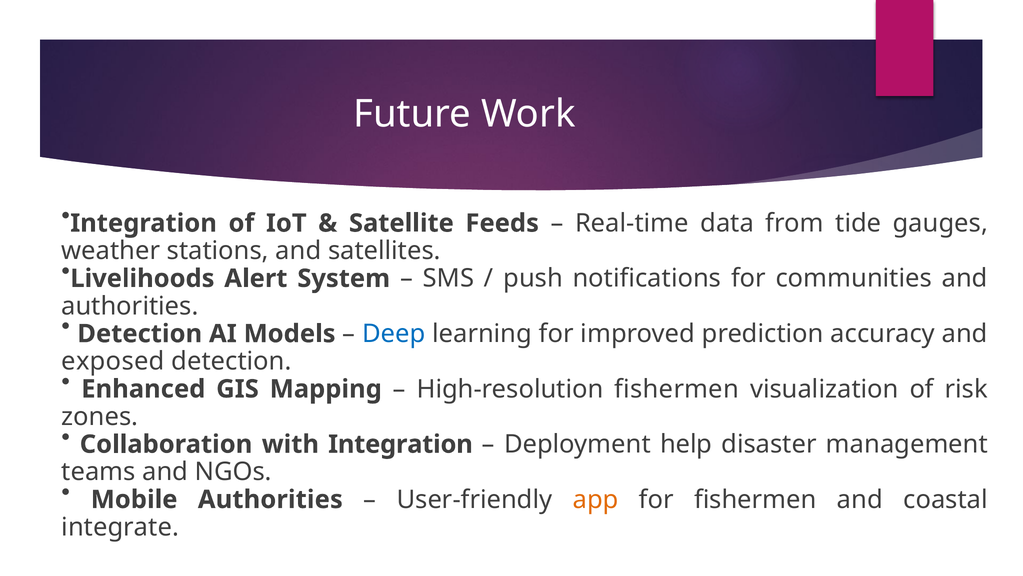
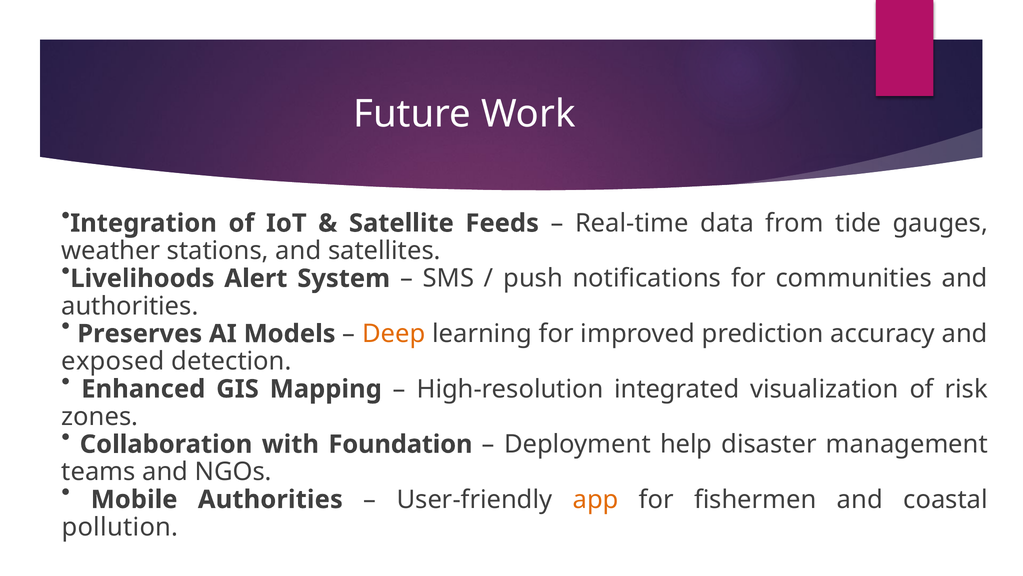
Detection: Detection -> Preserves (140, 333)
Deep colour: blue -> orange (394, 333)
High-resolution fishermen: fishermen -> integrated (677, 389)
with Integration: Integration -> Foundation (400, 444)
integrate: integrate -> pollution (120, 527)
